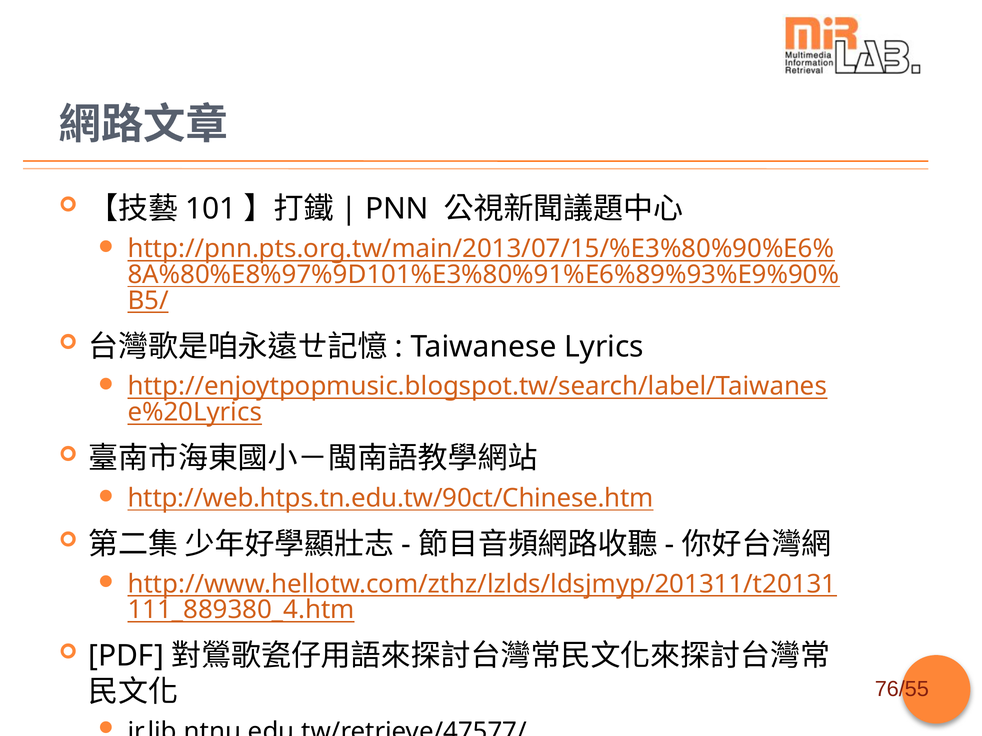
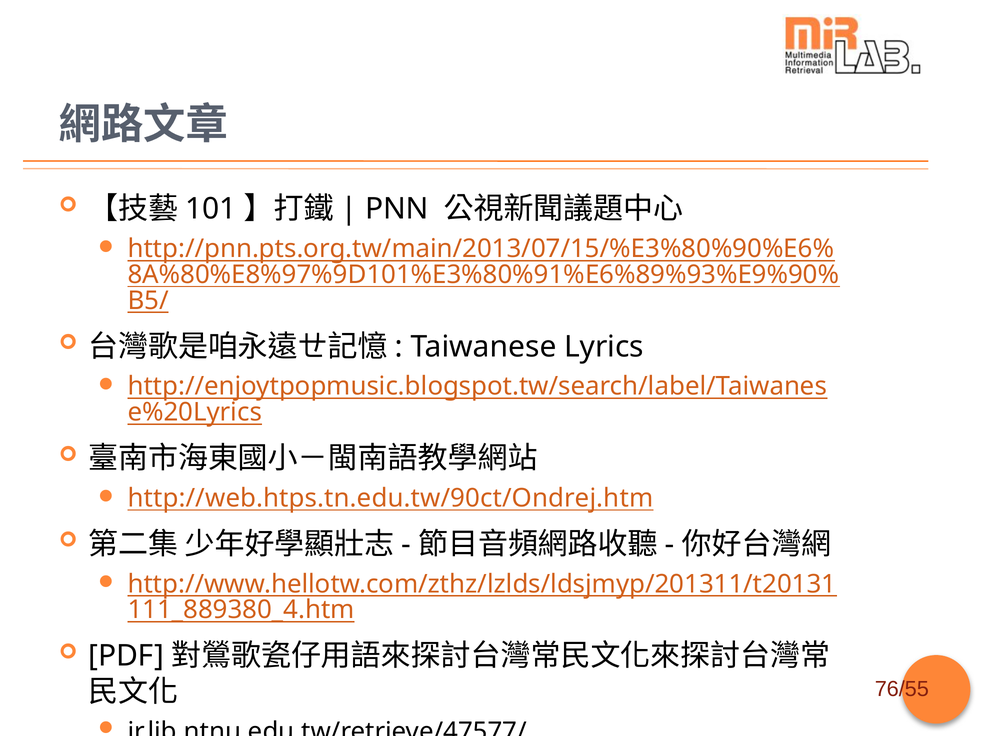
http://web.htps.tn.edu.tw/90ct/Chinese.htm: http://web.htps.tn.edu.tw/90ct/Chinese.htm -> http://web.htps.tn.edu.tw/90ct/Ondrej.htm (390, 498)
